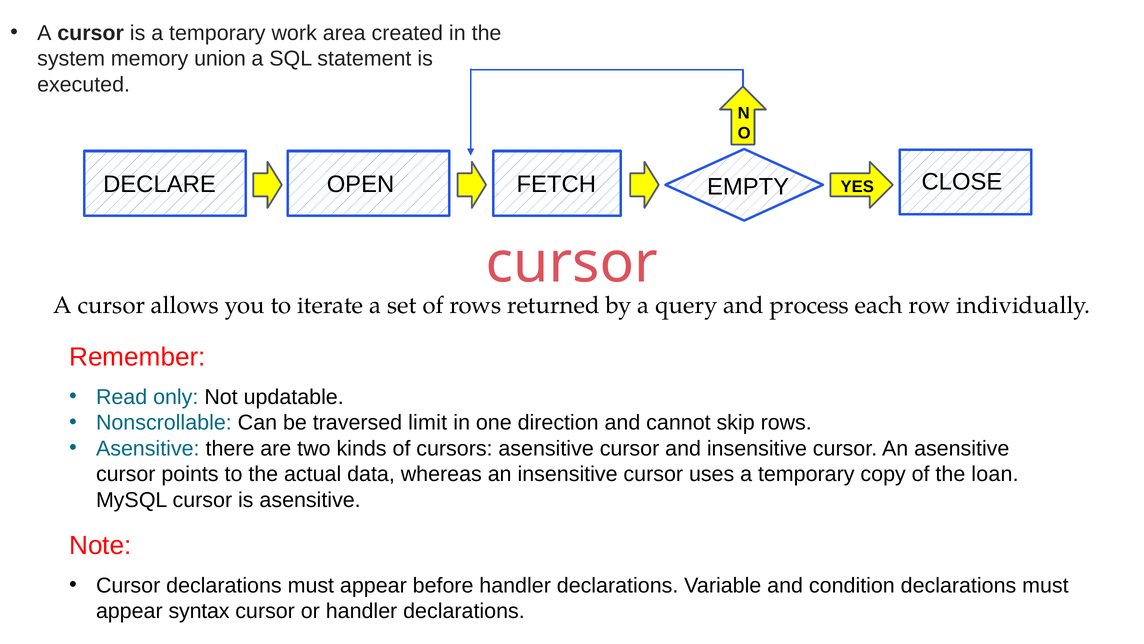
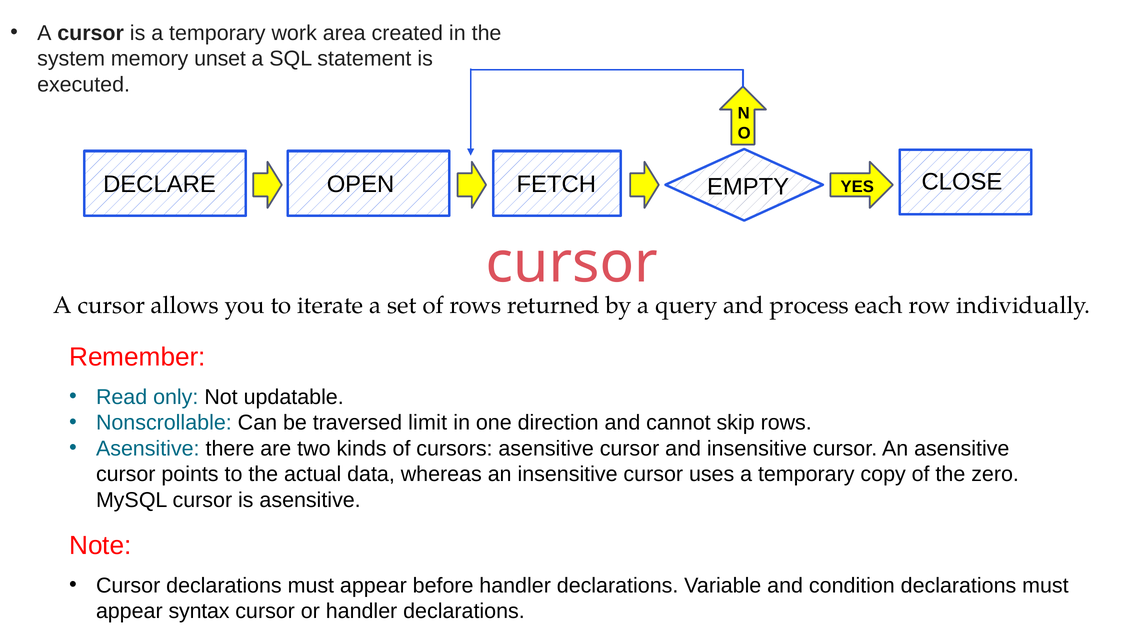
union: union -> unset (220, 59)
loan: loan -> zero (995, 474)
